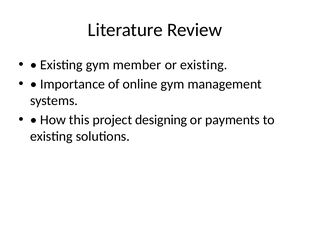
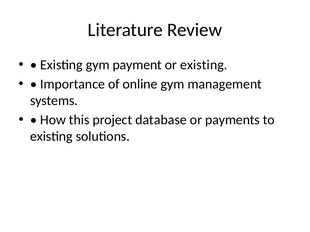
member: member -> payment (137, 65)
designing: designing -> database (161, 120)
